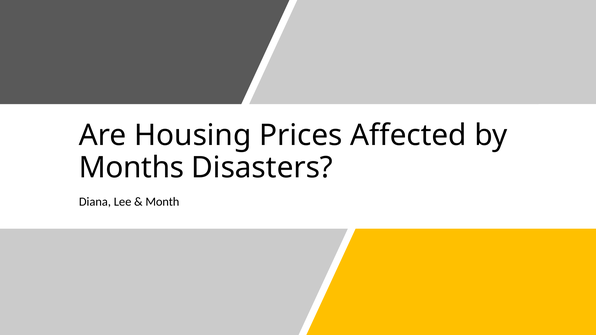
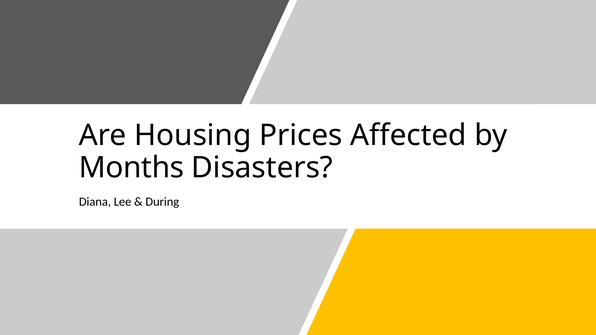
Month: Month -> During (162, 202)
